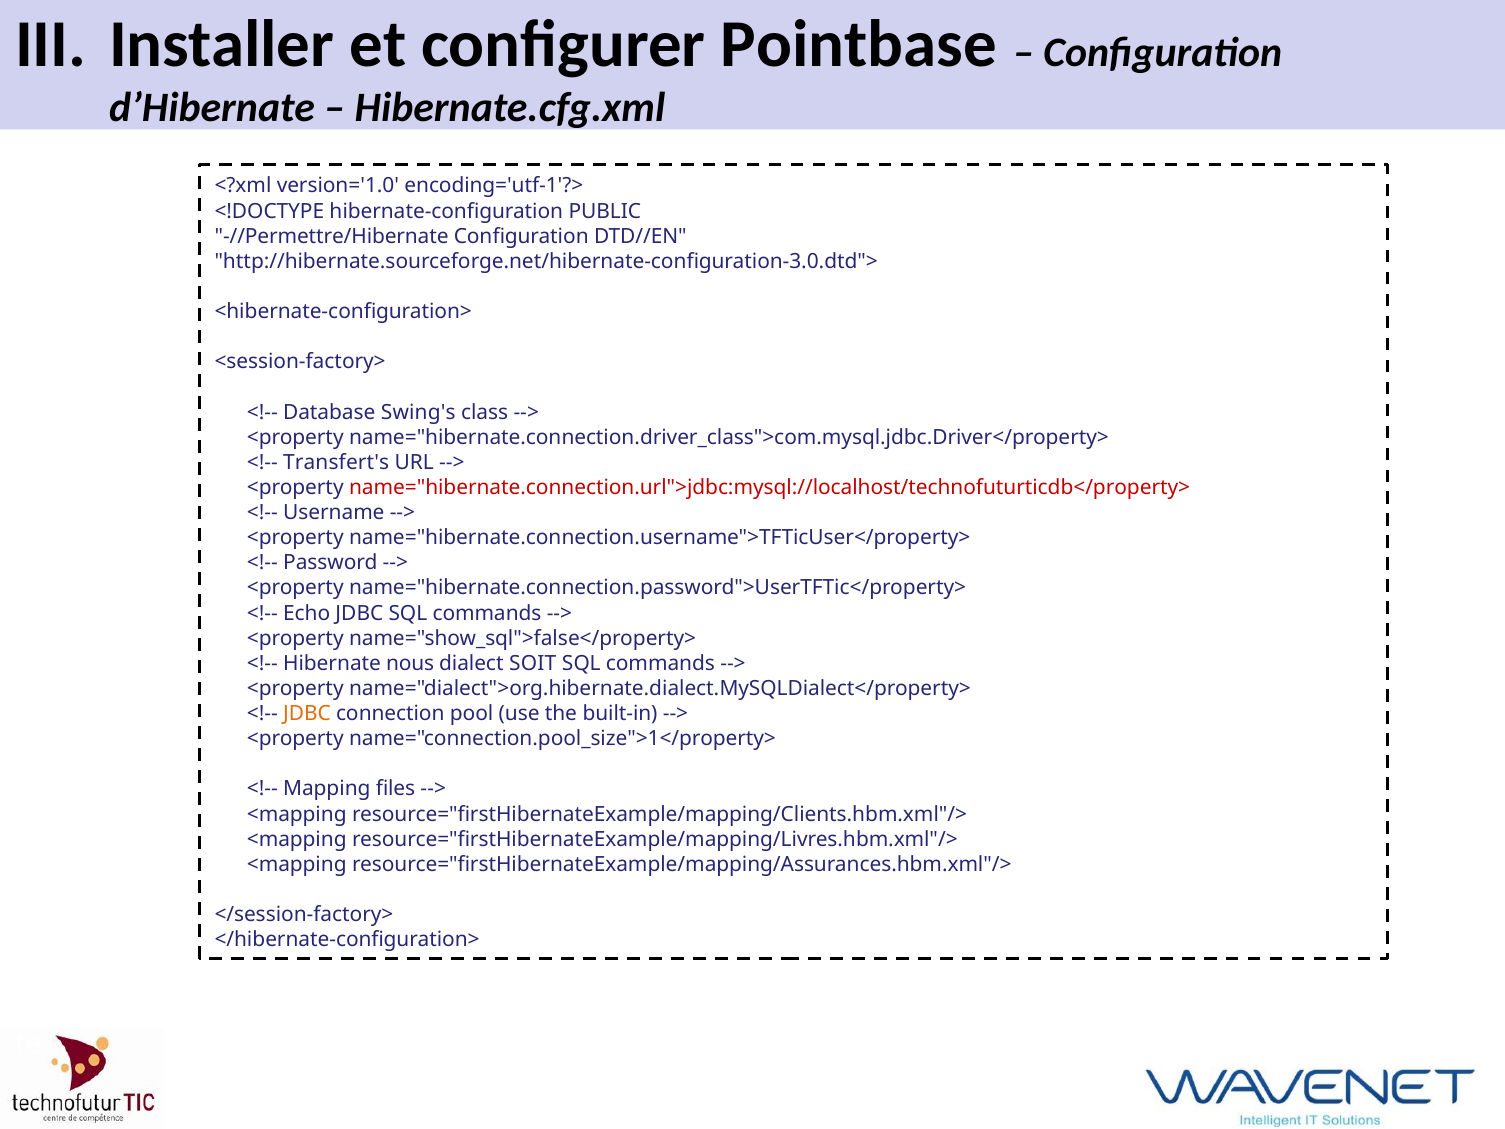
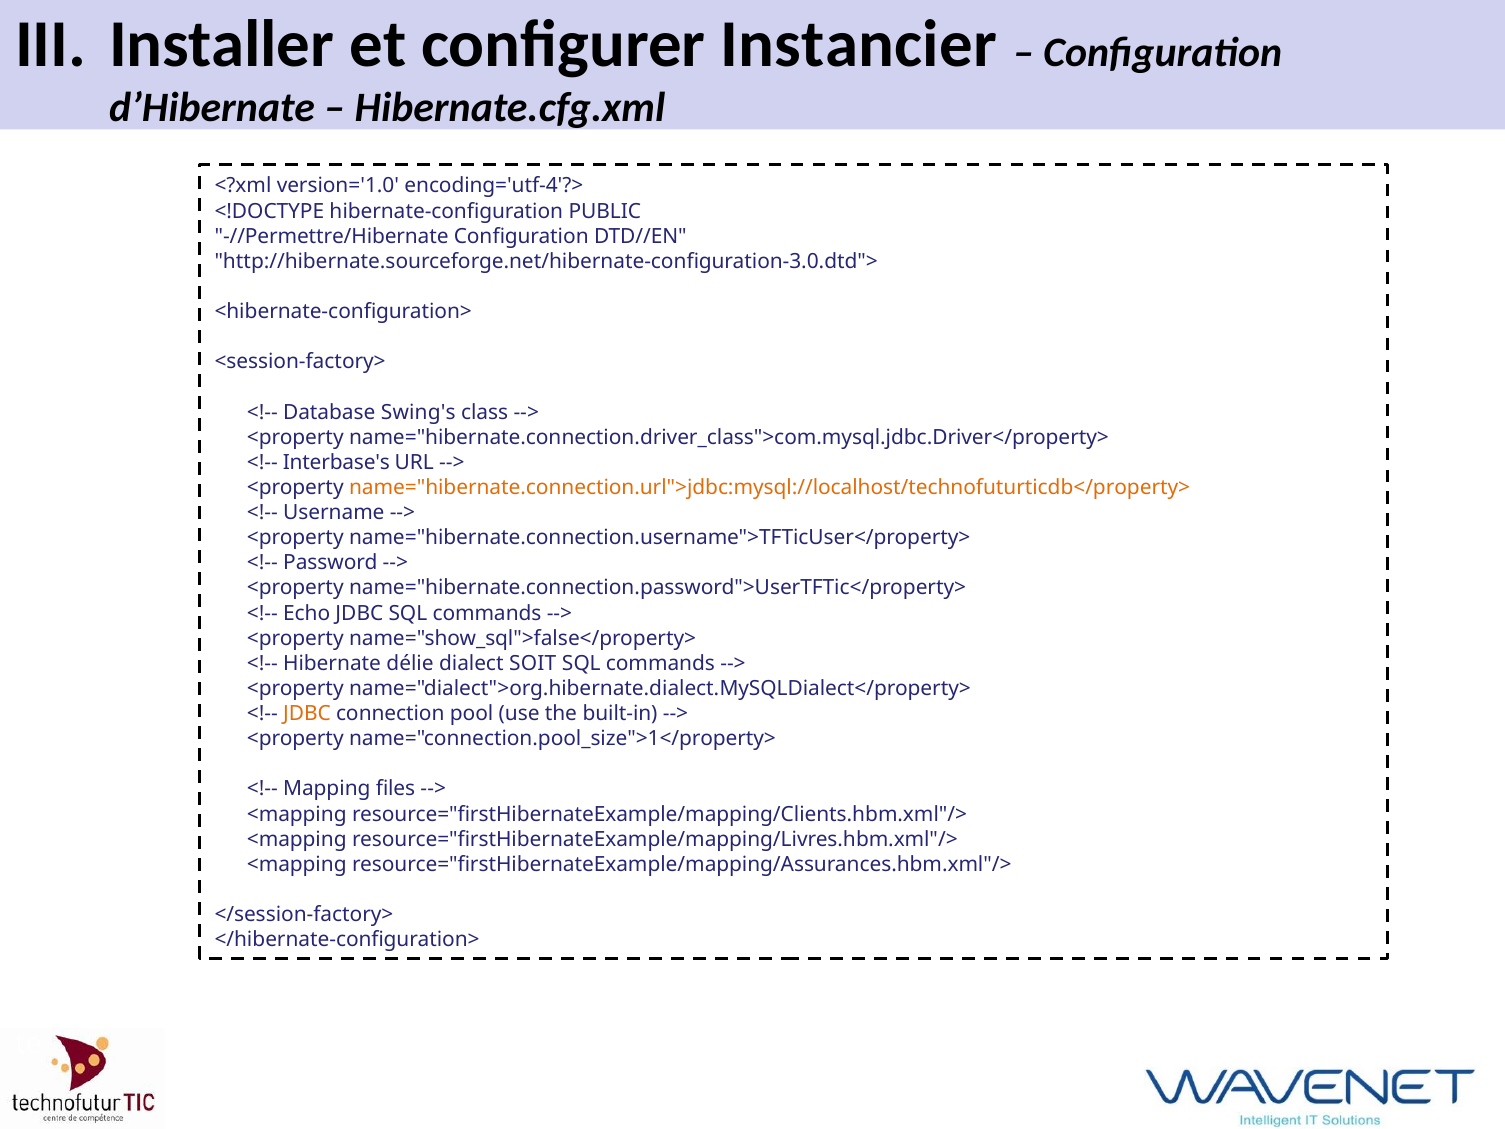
Pointbase: Pointbase -> Instancier (859, 44)
encoding='utf-1'?>: encoding='utf-1'?> -> encoding='utf-4'?> (494, 186)
Transfert's: Transfert's -> Interbase's (336, 462)
name="hibernate.connection.url">jdbc:mysql://localhost/technofuturticdb</property> colour: red -> orange (770, 487)
nous: nous -> délie (410, 663)
